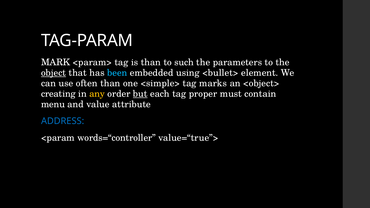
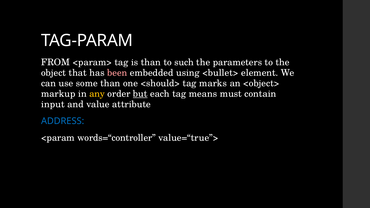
MARK: MARK -> FROM (55, 62)
object underline: present -> none (54, 73)
been colour: light blue -> pink (117, 73)
often: often -> some (87, 83)
<simple>: <simple> -> <should> (160, 83)
creating: creating -> markup (58, 94)
proper: proper -> means (203, 94)
menu: menu -> input (53, 104)
